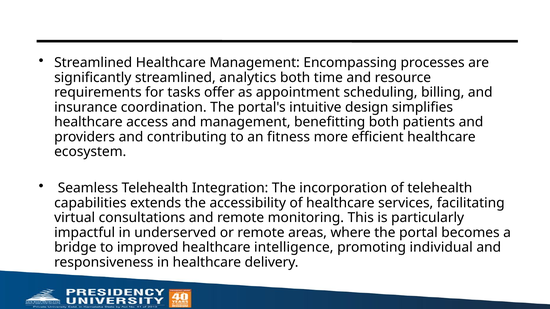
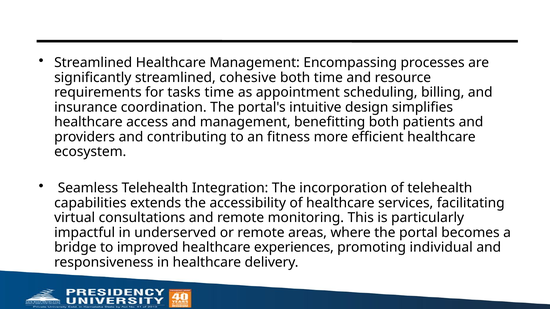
analytics: analytics -> cohesive (248, 78)
tasks offer: offer -> time (219, 92)
intelligence: intelligence -> experiences (294, 248)
